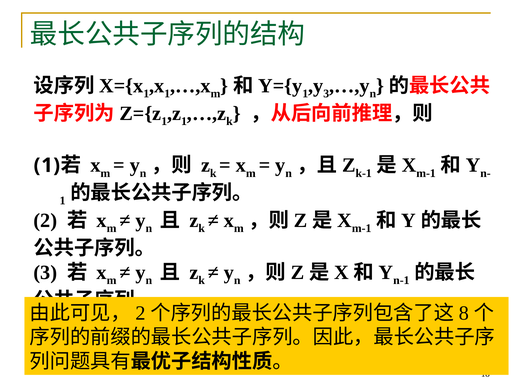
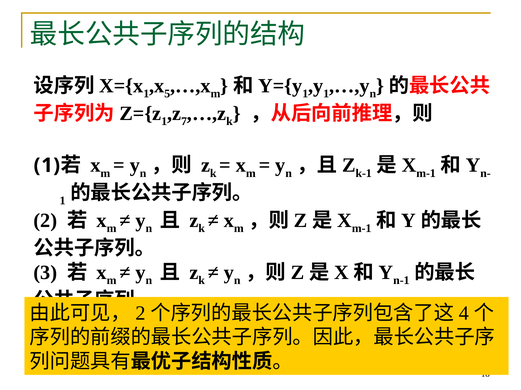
1: 1 -> 5 (167, 94)
3: 3 -> 1 (326, 94)
1: 1 -> 7 (184, 122)
8: 8 -> 4 (464, 314)
